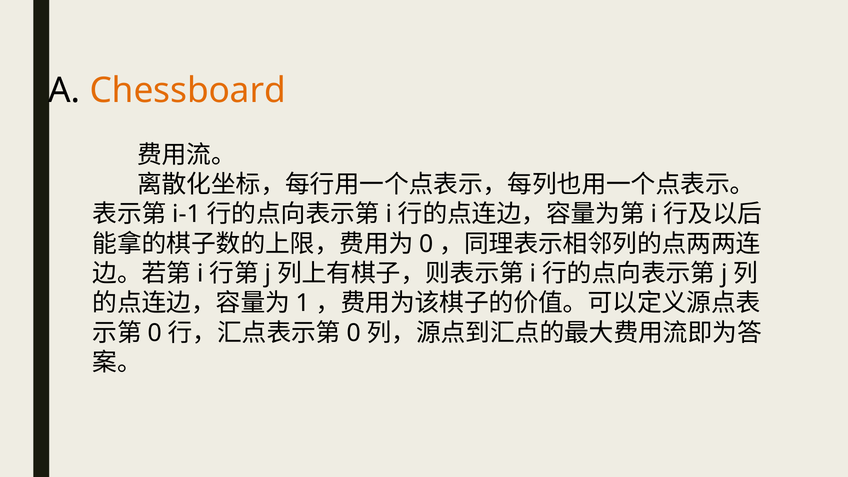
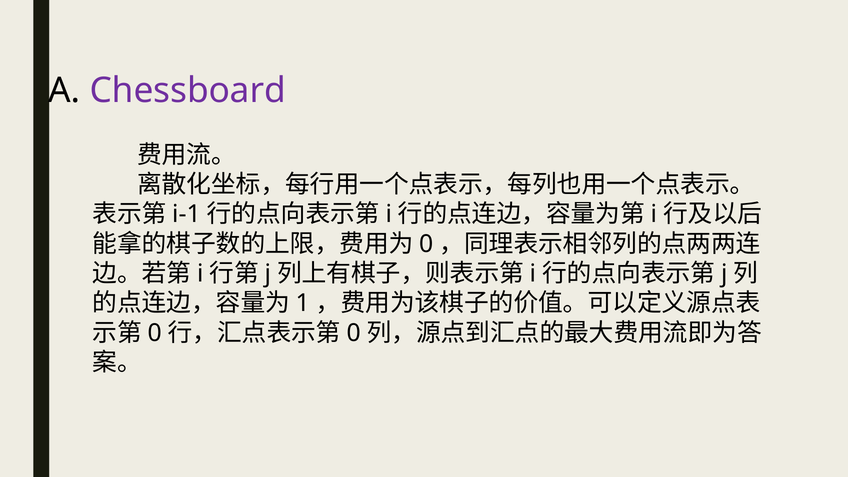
Chessboard colour: orange -> purple (188, 90)
